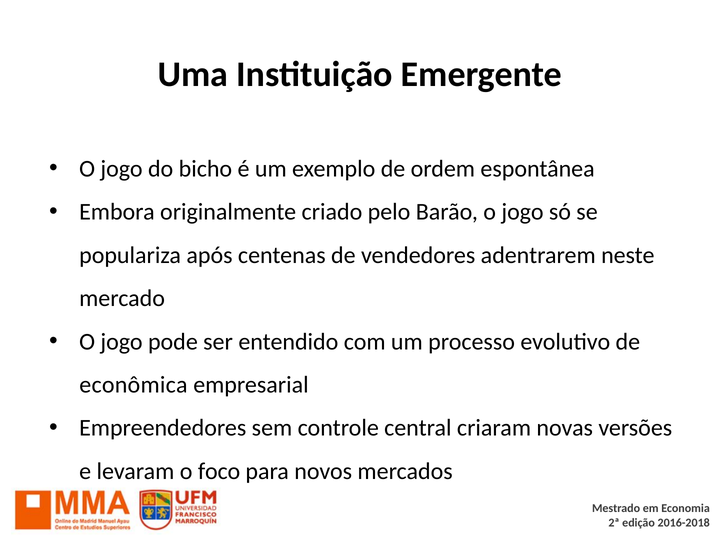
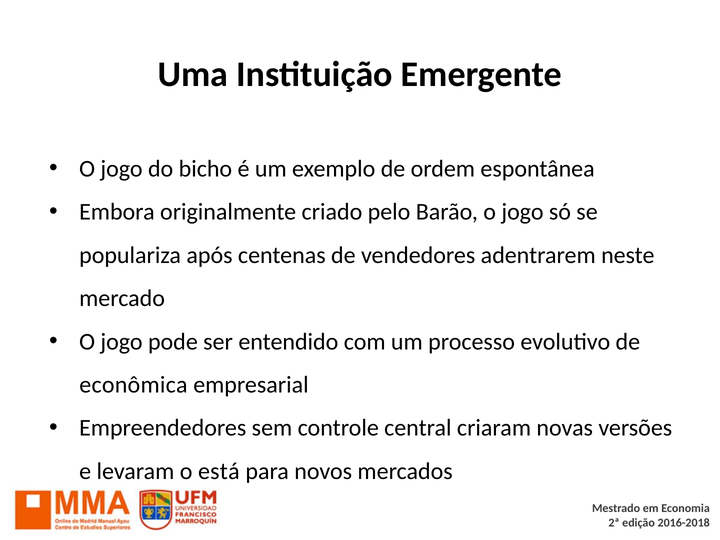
foco: foco -> está (219, 471)
